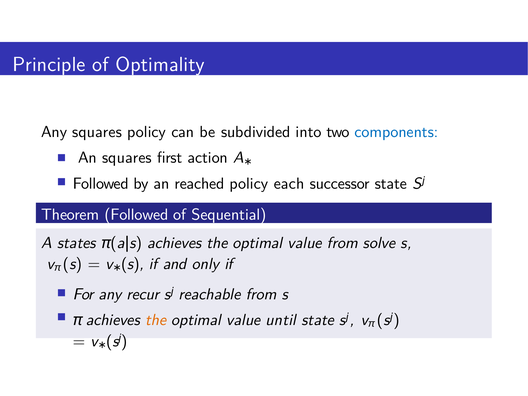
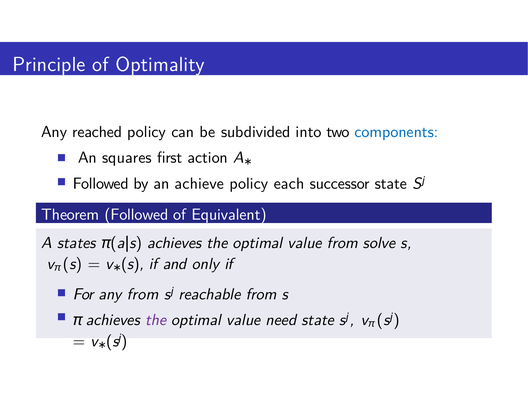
Any squares: squares -> reached (97, 132)
reached: reached -> achieve (199, 184)
Sequential: Sequential -> Equivalent (229, 215)
any recur: recur -> from (143, 294)
the colour: orange -> purple (156, 320)
until: until -> need (281, 320)
